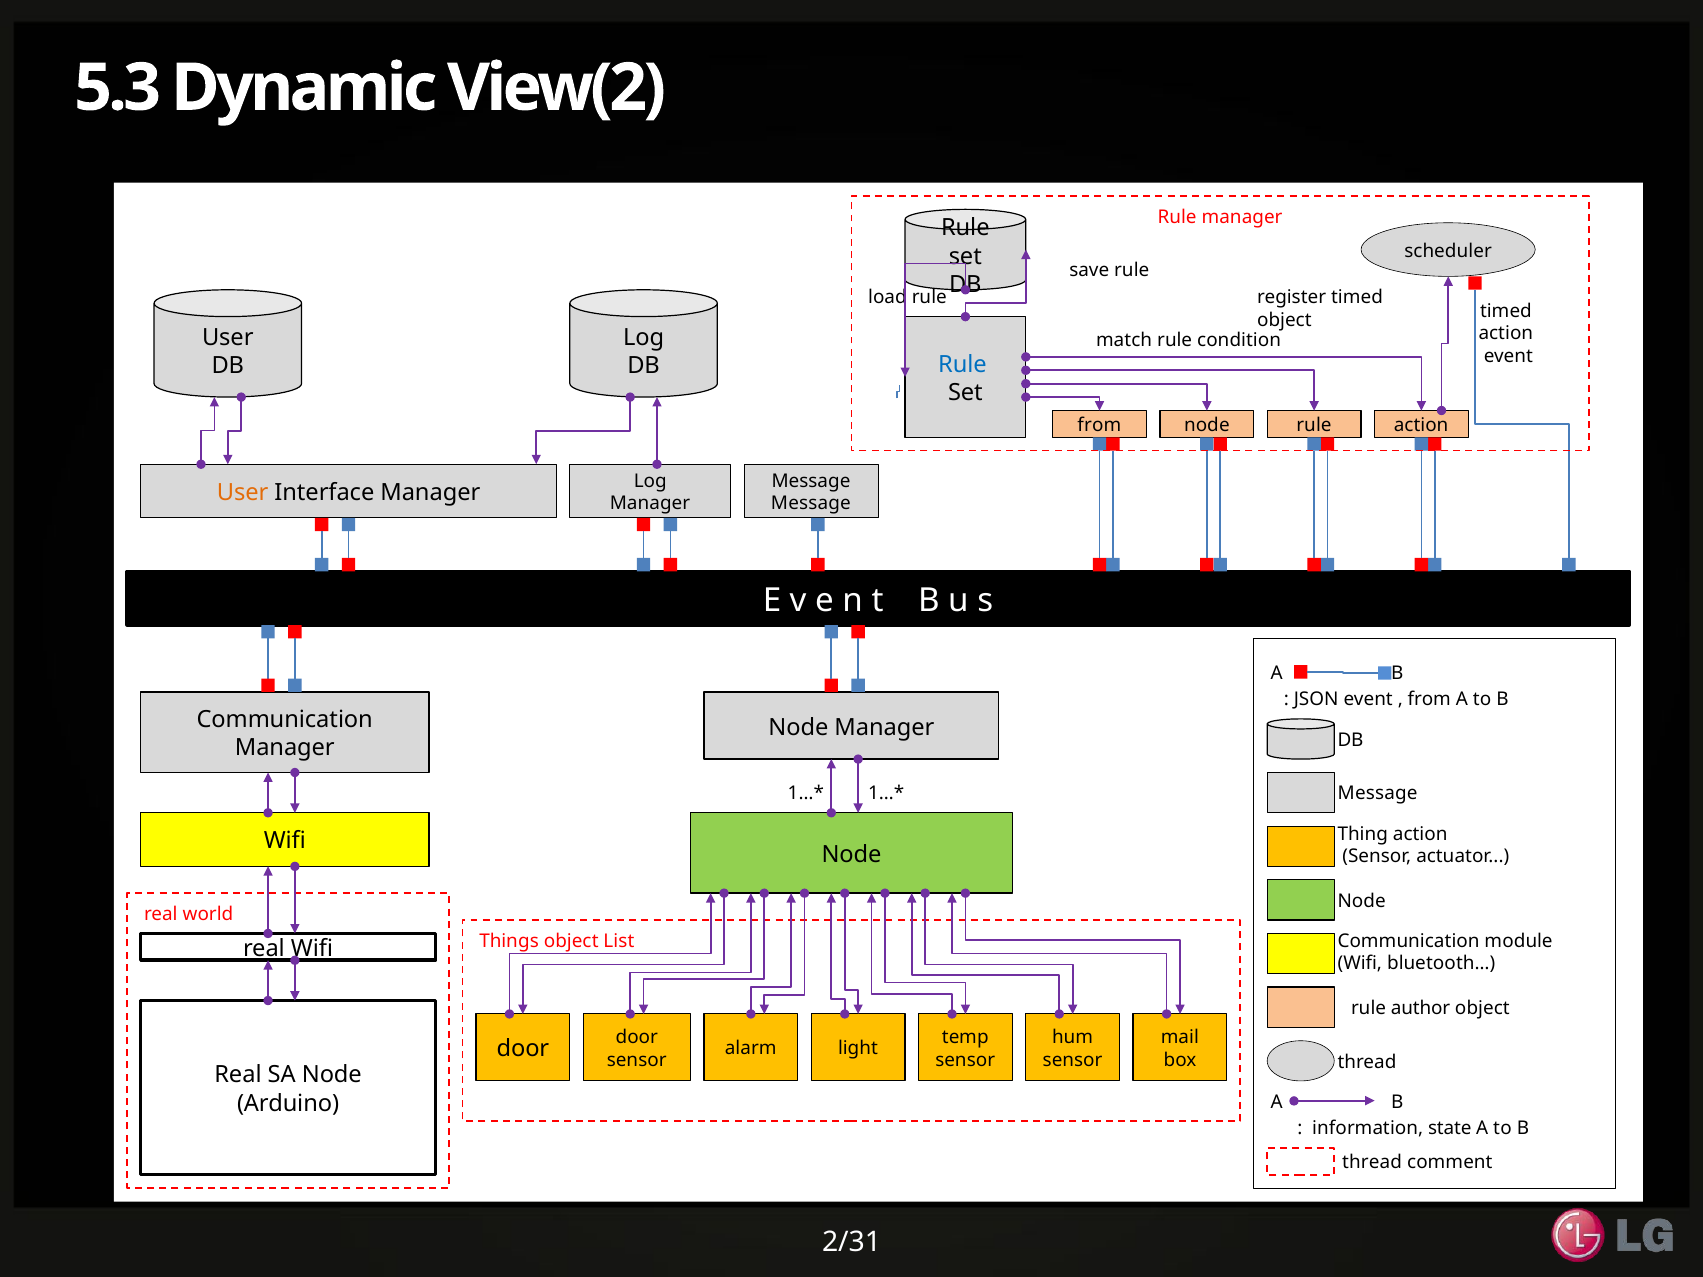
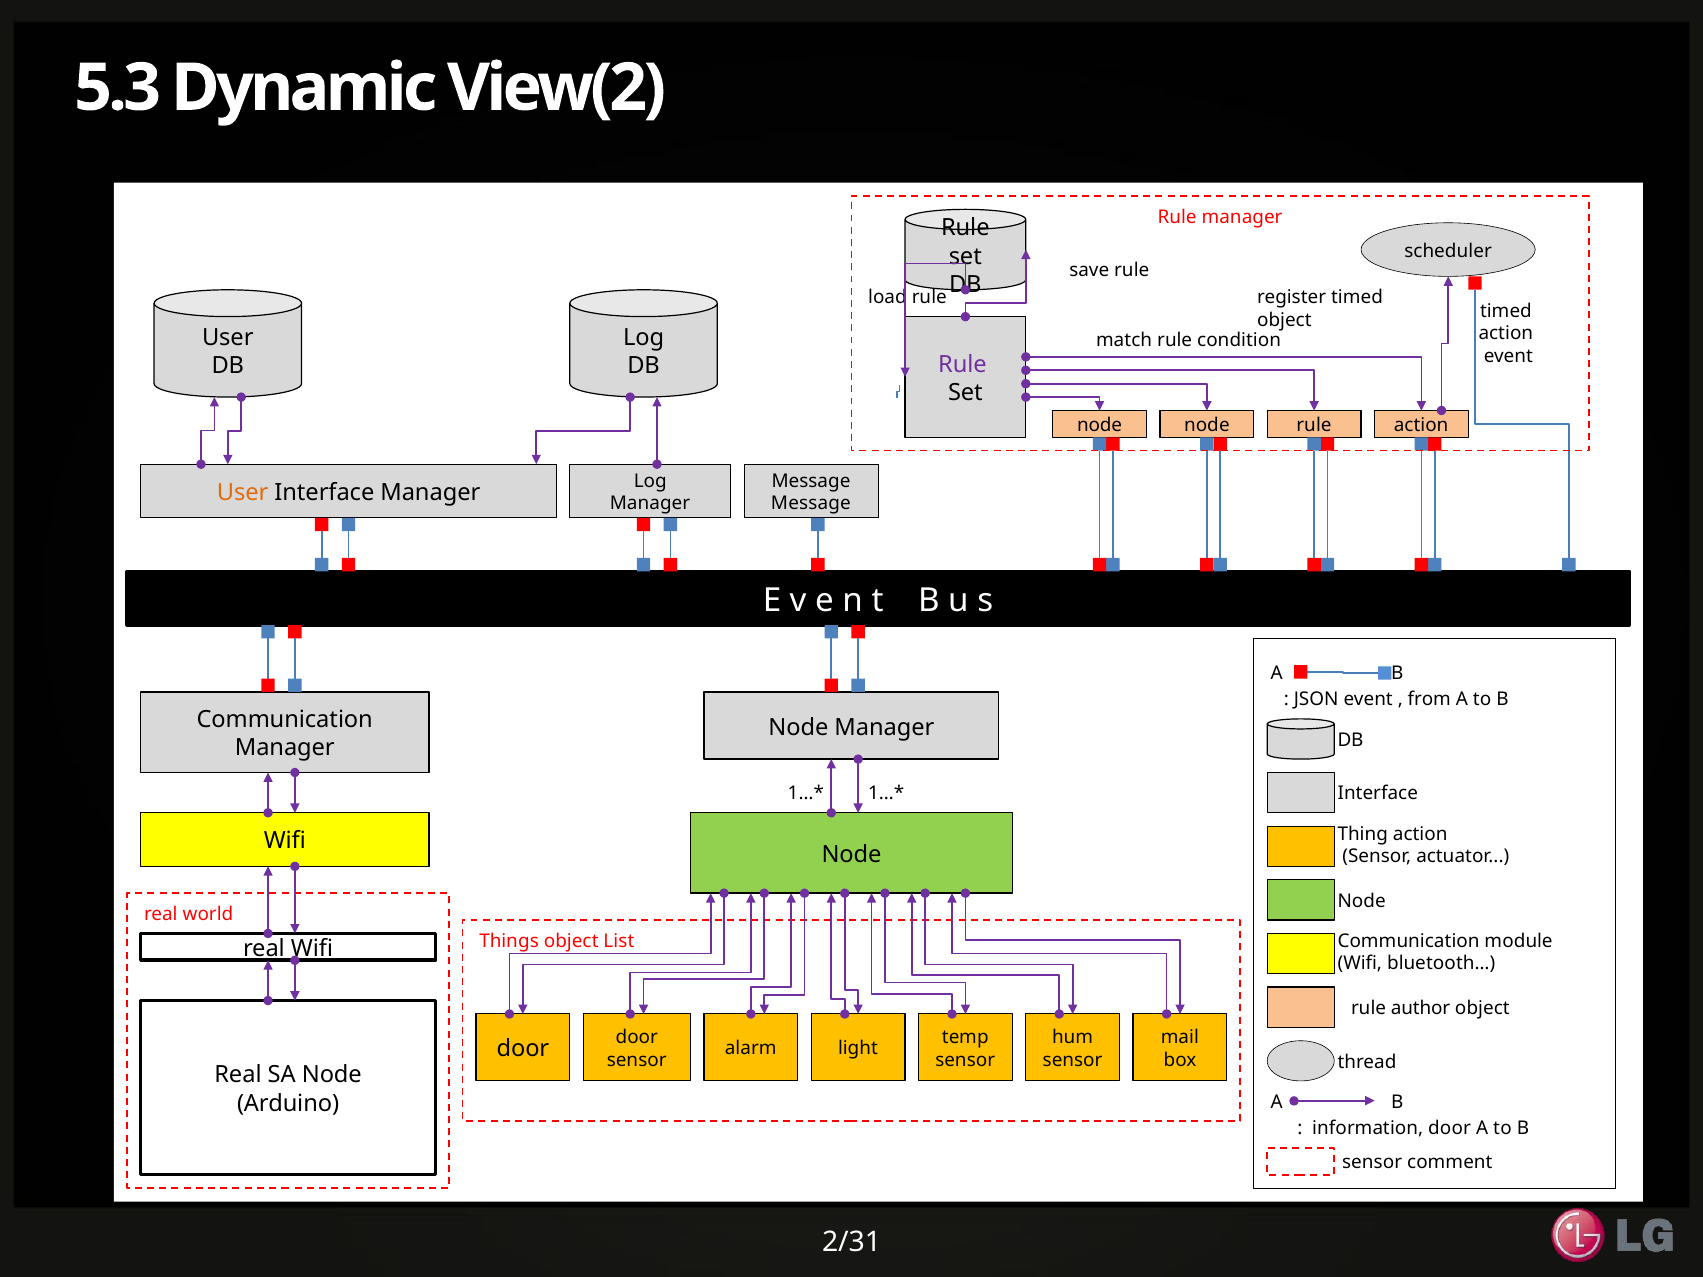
Rule colour: blue -> purple (962, 364)
from: from -> node (1100, 425)
Message: Message -> Interface (1378, 794)
information state: state -> door (1450, 1129)
thread: thread -> sensor (1372, 1162)
